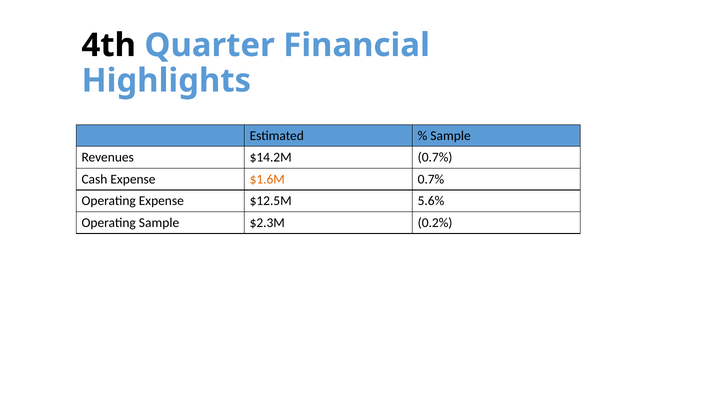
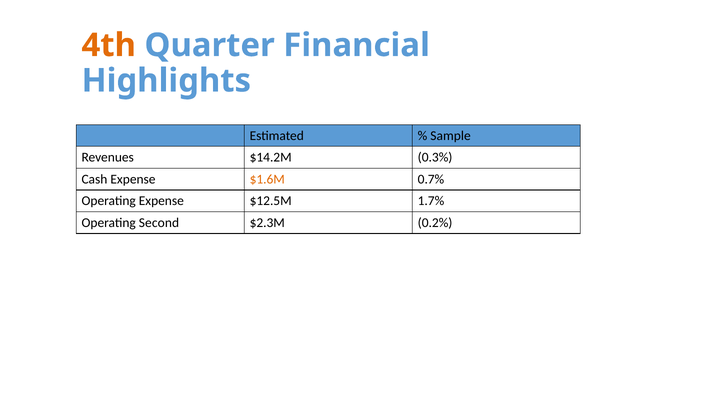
4th colour: black -> orange (109, 45)
$14.2M 0.7%: 0.7% -> 0.3% (435, 158)
5.6%: 5.6% -> 1.7% (431, 201)
Operating Sample: Sample -> Second (159, 223)
